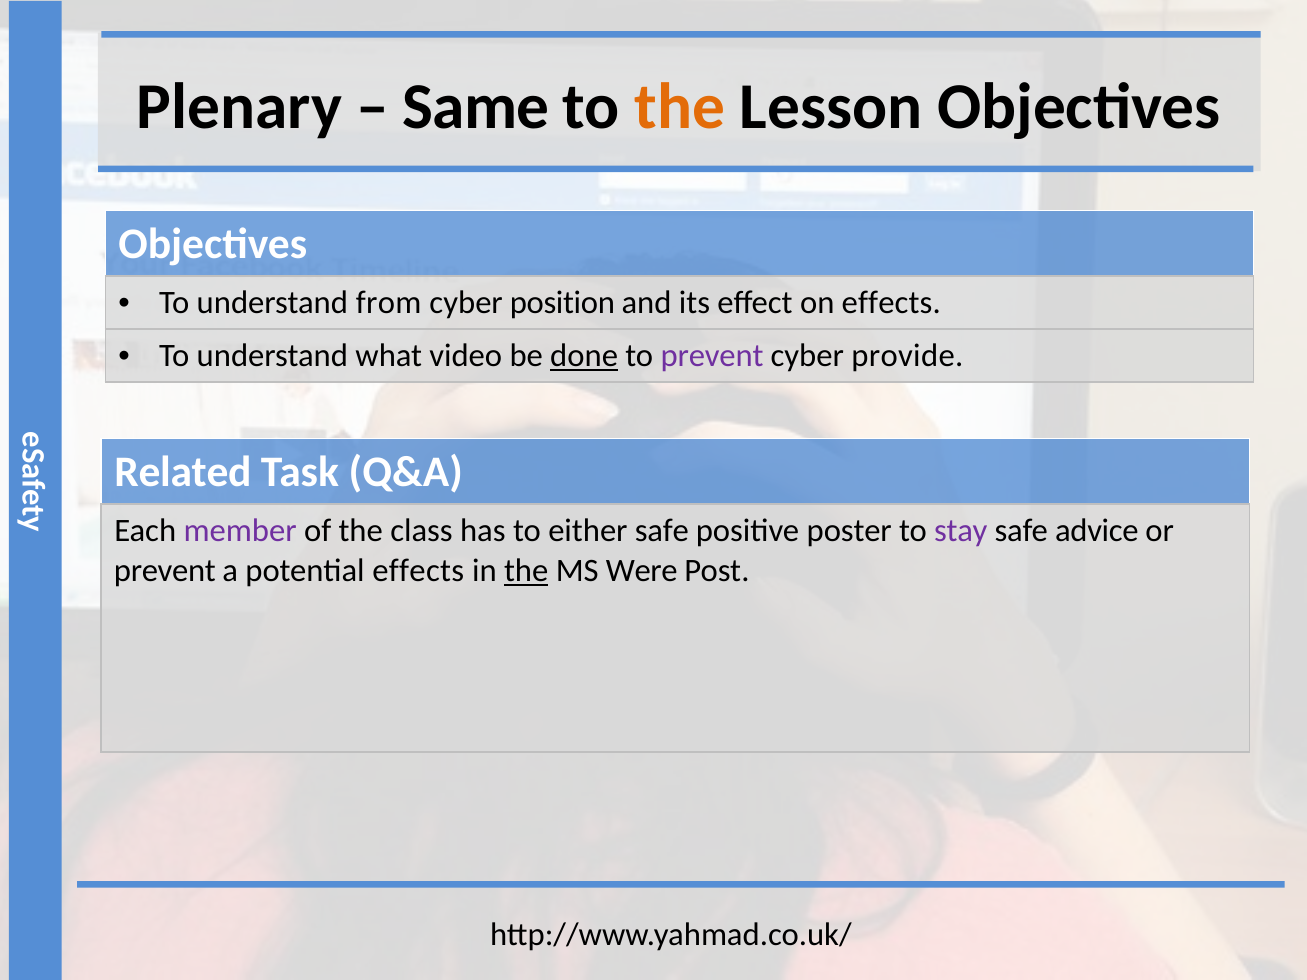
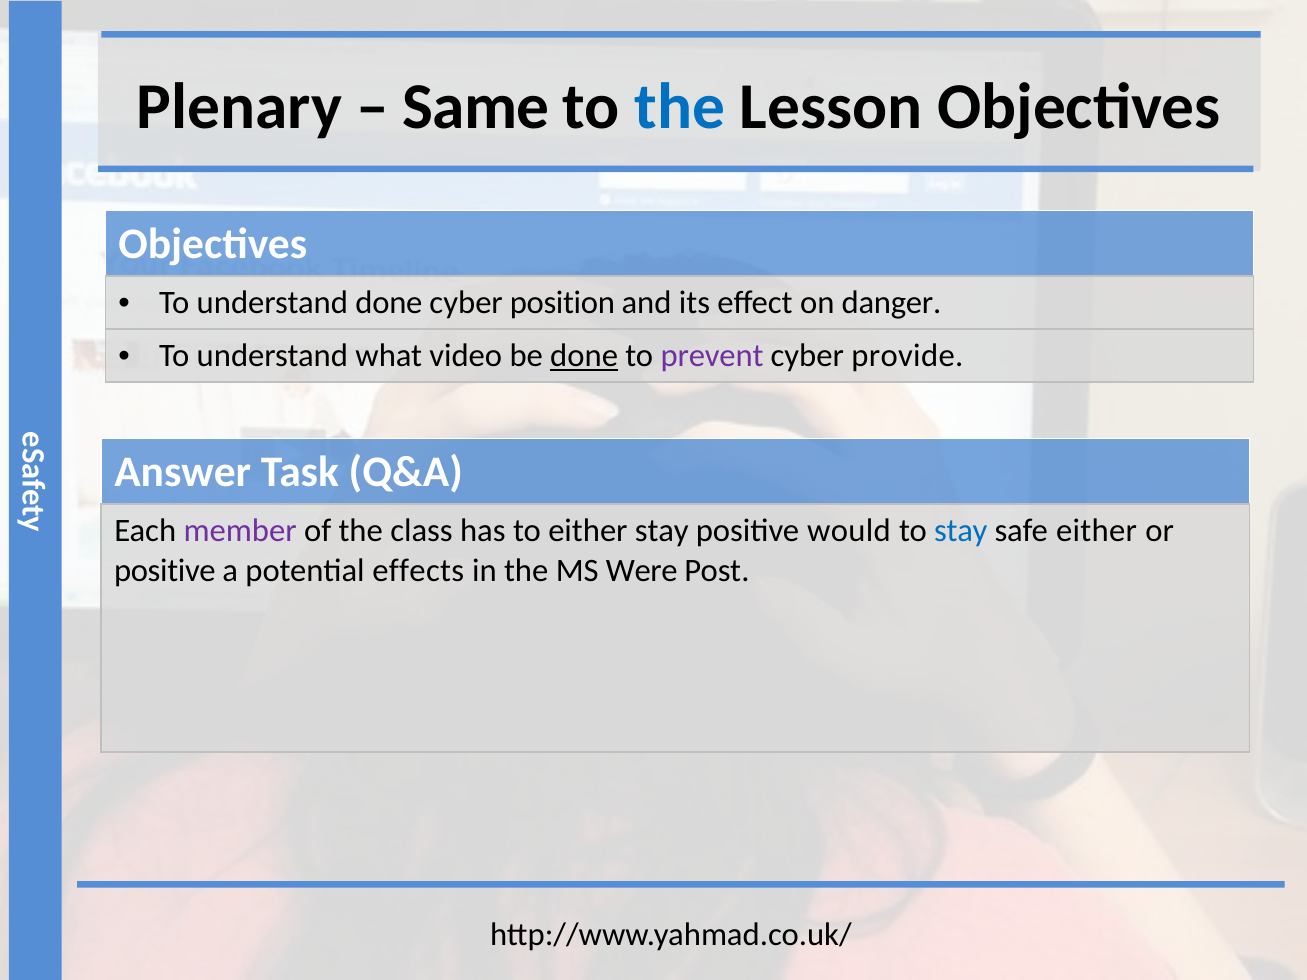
the colour: orange -> blue (680, 107)
understand from: from -> done (389, 303)
on effects: effects -> danger (891, 303)
Related: Related -> Answer (183, 472)
either safe: safe -> stay (662, 531)
poster: poster -> would (849, 531)
stay colour: purple -> blue (961, 531)
safe advice: advice -> either (1097, 531)
prevent: prevent -> positive (165, 571)
the underline: present -> none (526, 571)
